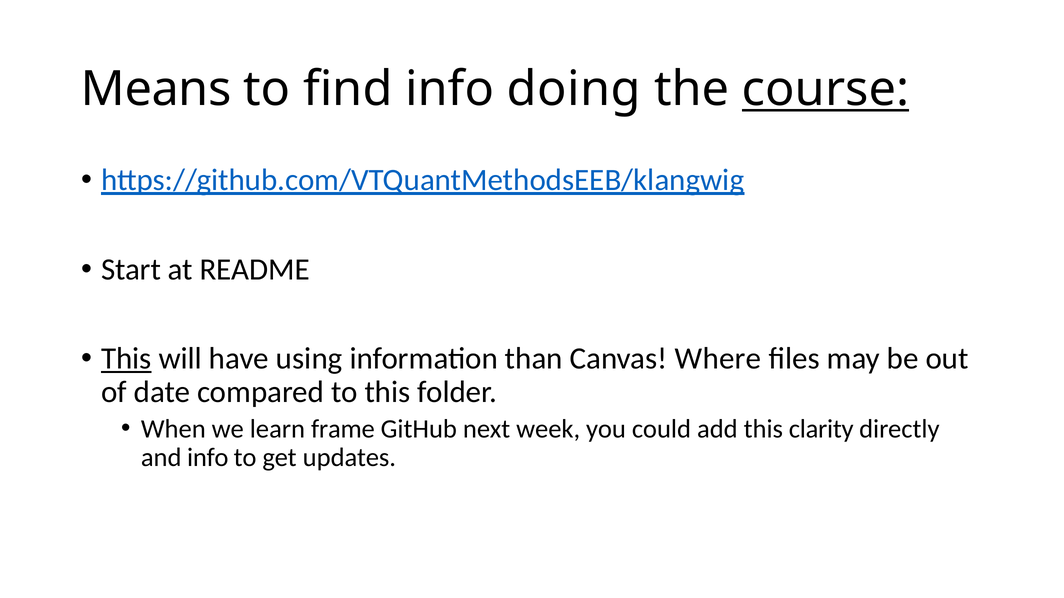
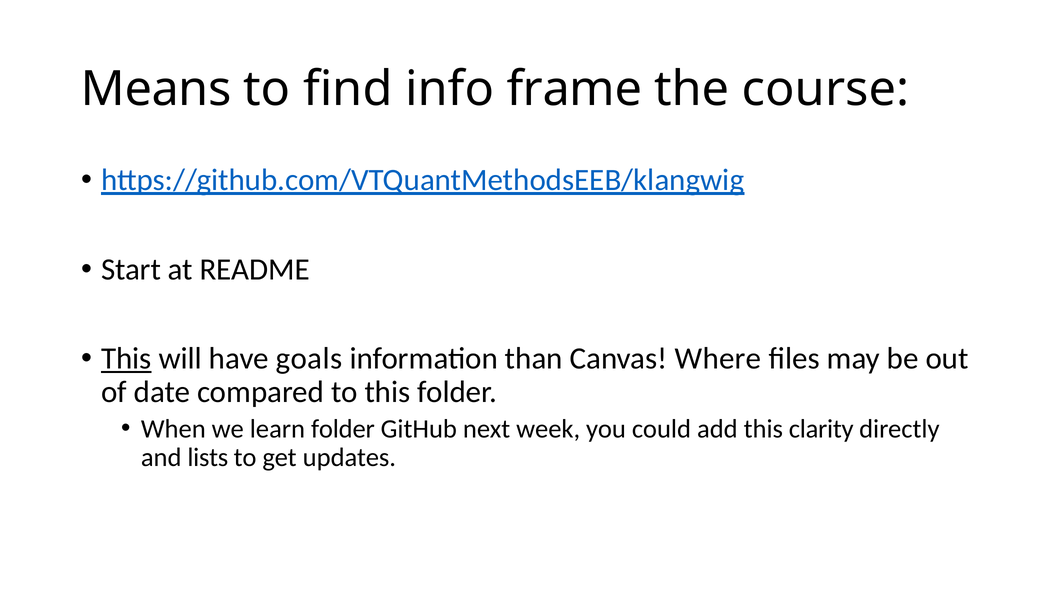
doing: doing -> frame (574, 89)
course underline: present -> none (826, 89)
using: using -> goals (309, 359)
learn frame: frame -> folder (343, 429)
and info: info -> lists (208, 458)
